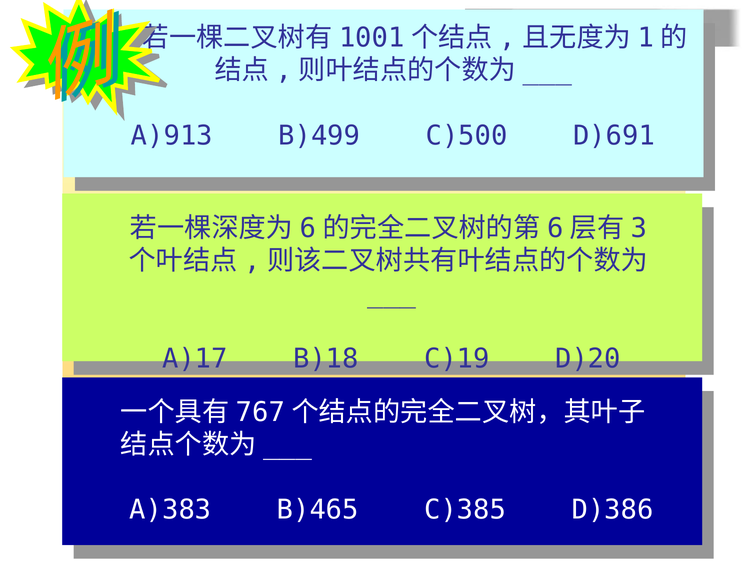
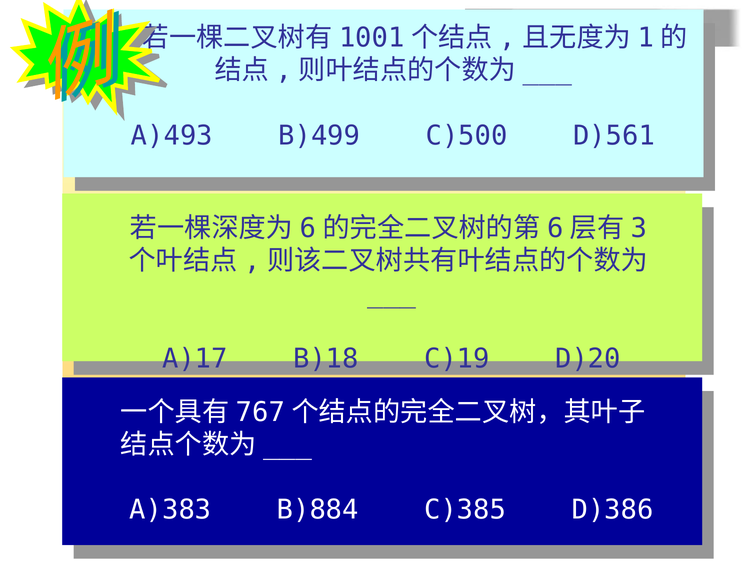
A)913: A)913 -> A)493 (172, 136)
D)691: D)691 -> D)561 (614, 136)
B)465: B)465 -> B)884 (318, 510)
